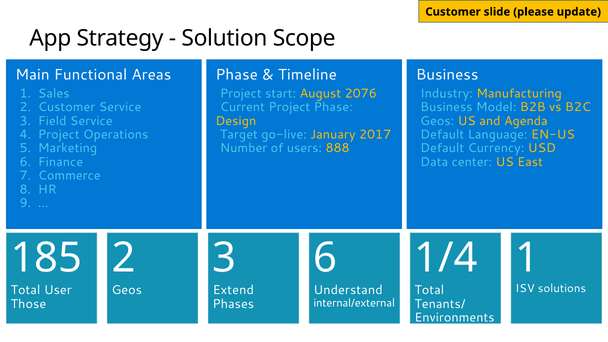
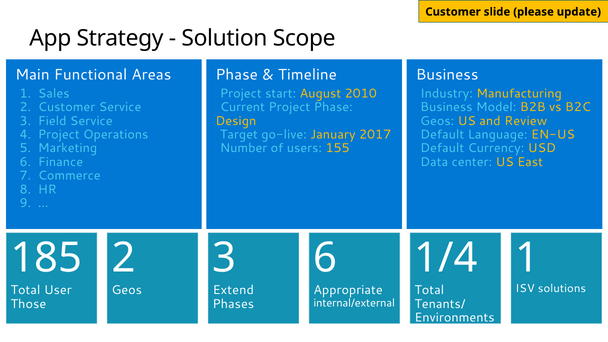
2076: 2076 -> 2010 (361, 94)
Agenda: Agenda -> Review (526, 121)
888: 888 -> 155 (338, 148)
Understand: Understand -> Appropriate (348, 290)
